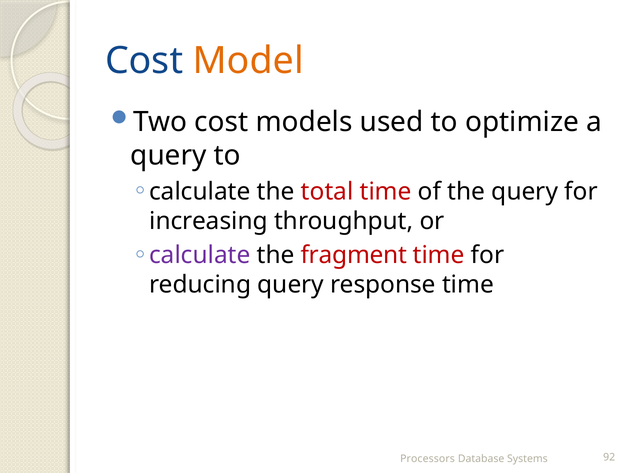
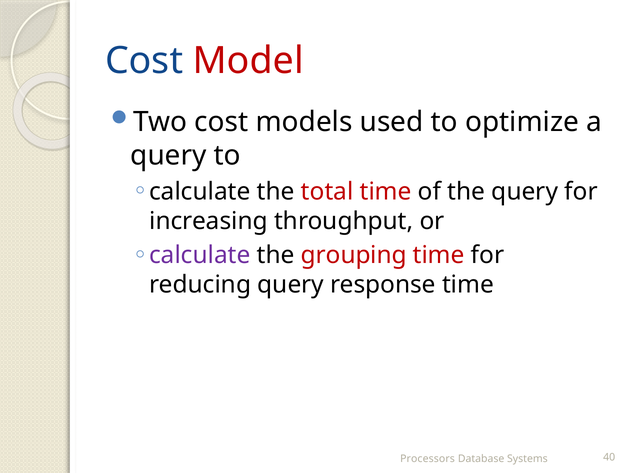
Model colour: orange -> red (248, 61)
fragment: fragment -> grouping (354, 255)
92: 92 -> 40 (609, 457)
